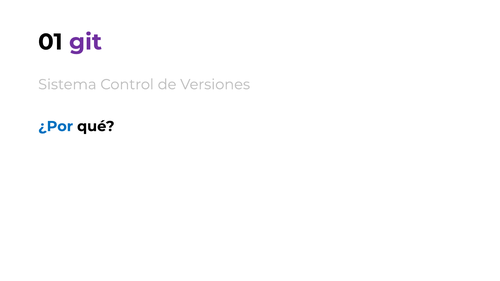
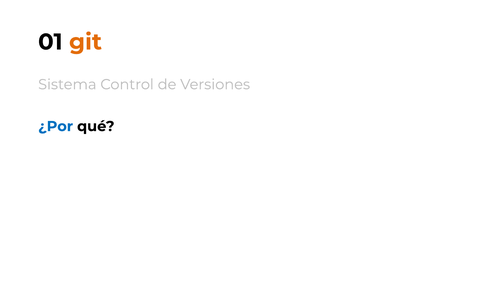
git colour: purple -> orange (85, 42)
